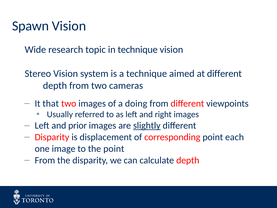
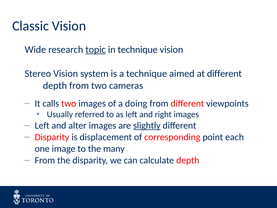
Spawn: Spawn -> Classic (31, 26)
topic underline: none -> present (96, 50)
that: that -> calls (51, 103)
prior: prior -> alter (77, 125)
the point: point -> many (114, 149)
